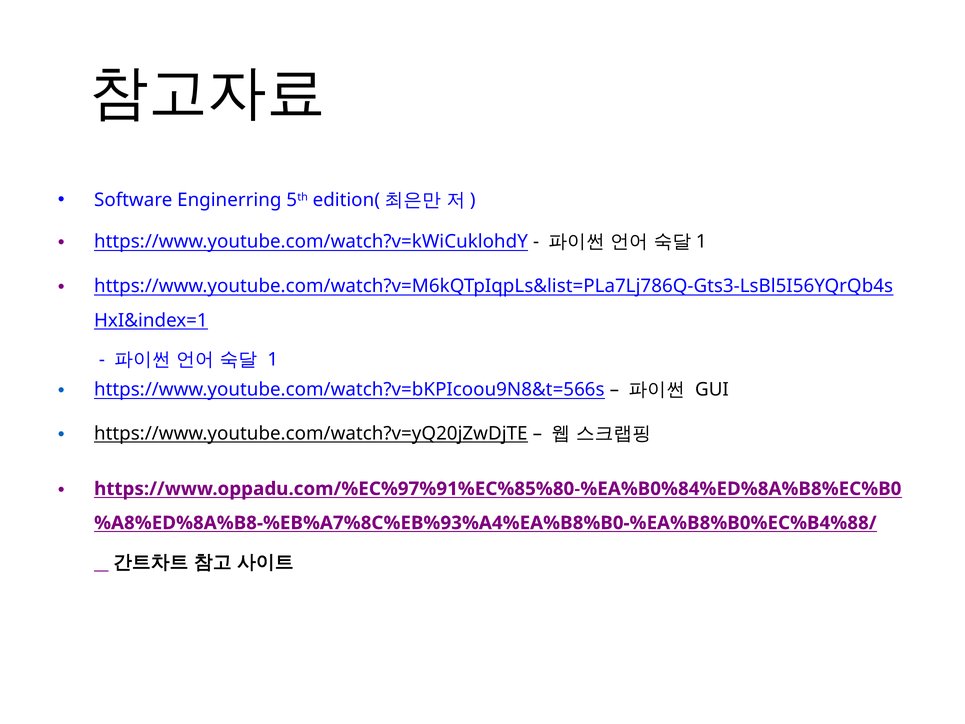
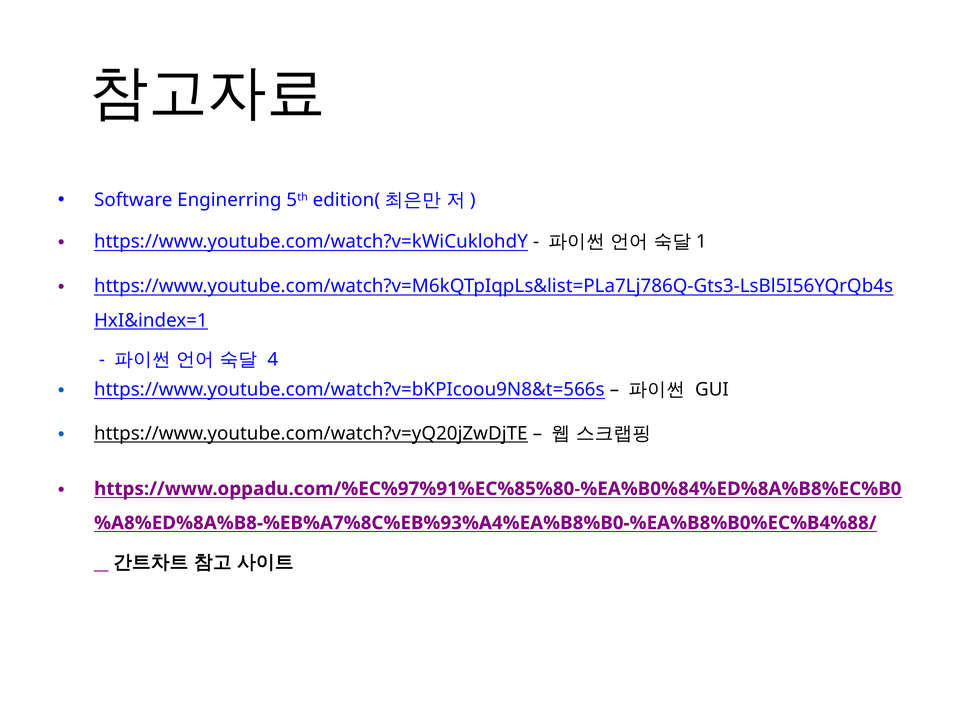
1: 1 -> 4 (273, 359)
